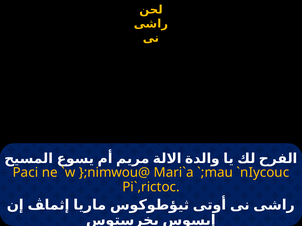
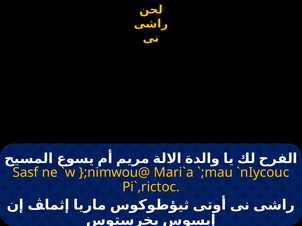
Paci: Paci -> Sasf (25, 173)
